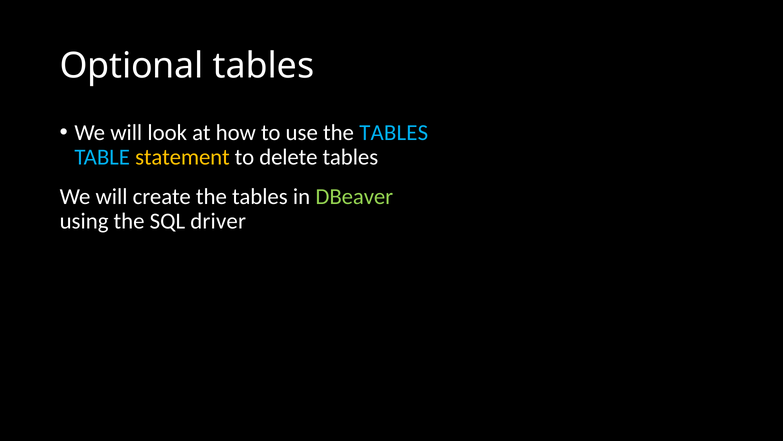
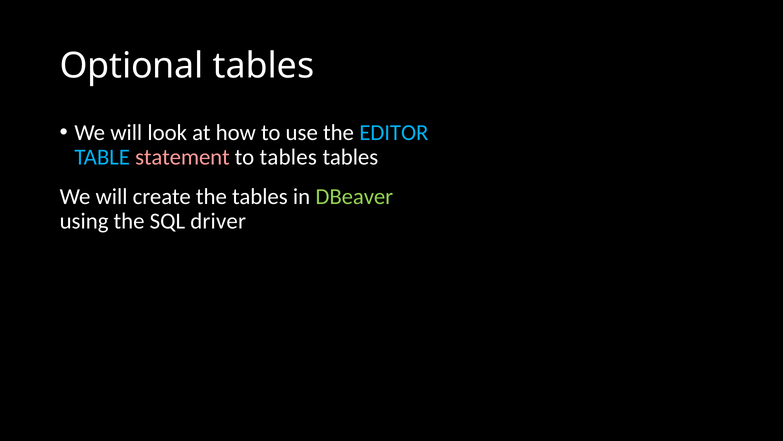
use the TABLES: TABLES -> EDITOR (394, 132)
statement colour: yellow -> pink (182, 157)
to delete: delete -> tables (288, 157)
